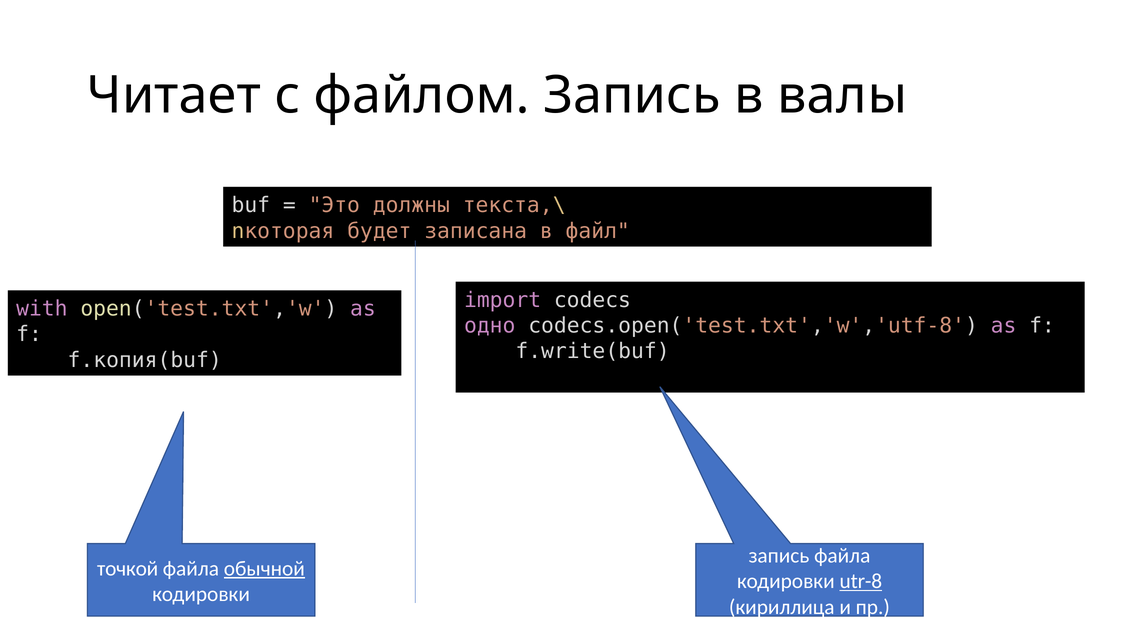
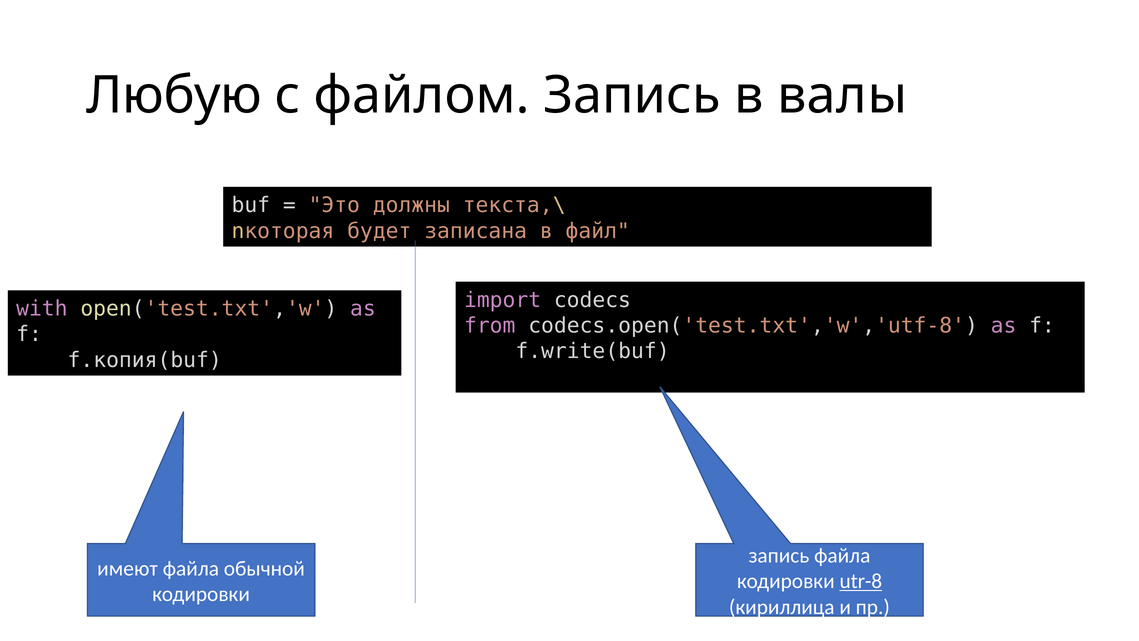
Читает: Читает -> Любую (174, 96)
одно: одно -> from (490, 326)
точкой: точкой -> имеют (128, 568)
обычной underline: present -> none (264, 568)
